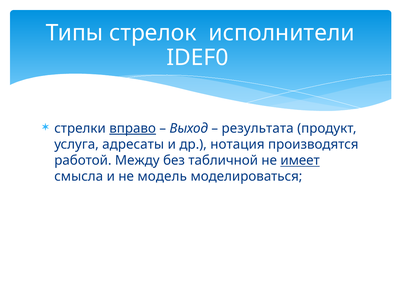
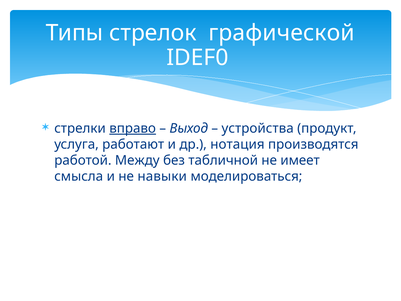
исполнители: исполнители -> графической (282, 33)
результата: результата -> устройства (258, 128)
адресаты: адресаты -> работают (133, 144)
имеет underline: present -> none (300, 160)
модель: модель -> навыки (162, 176)
